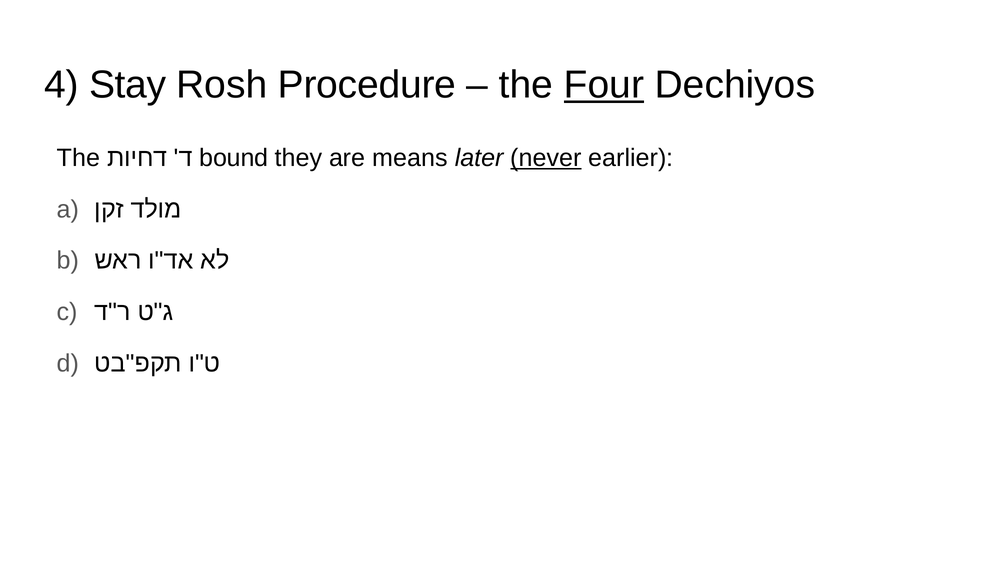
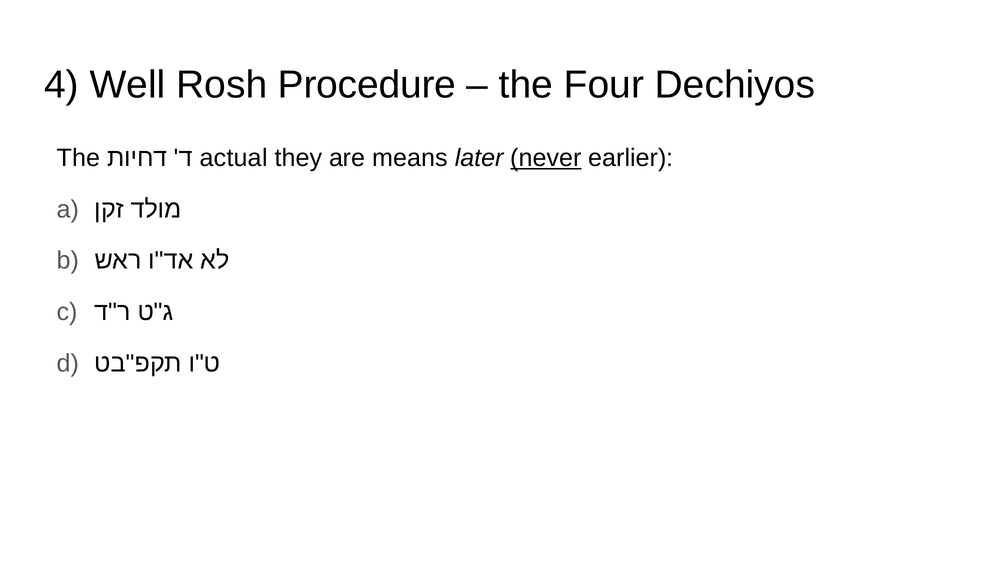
Stay: Stay -> Well (128, 85)
Four underline: present -> none (604, 85)
bound: bound -> actual (234, 158)
